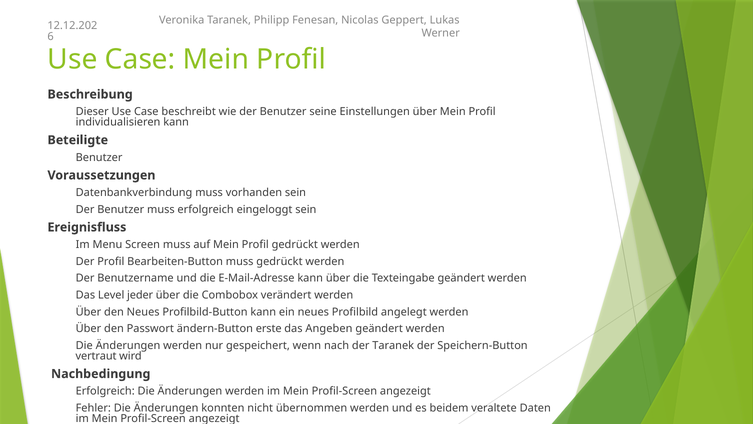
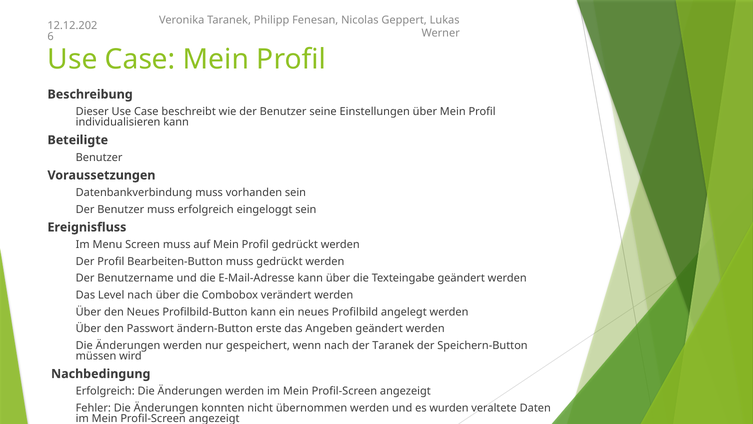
Level jeder: jeder -> nach (140, 295)
vertraut: vertraut -> müssen (96, 356)
beidem: beidem -> wurden (449, 408)
